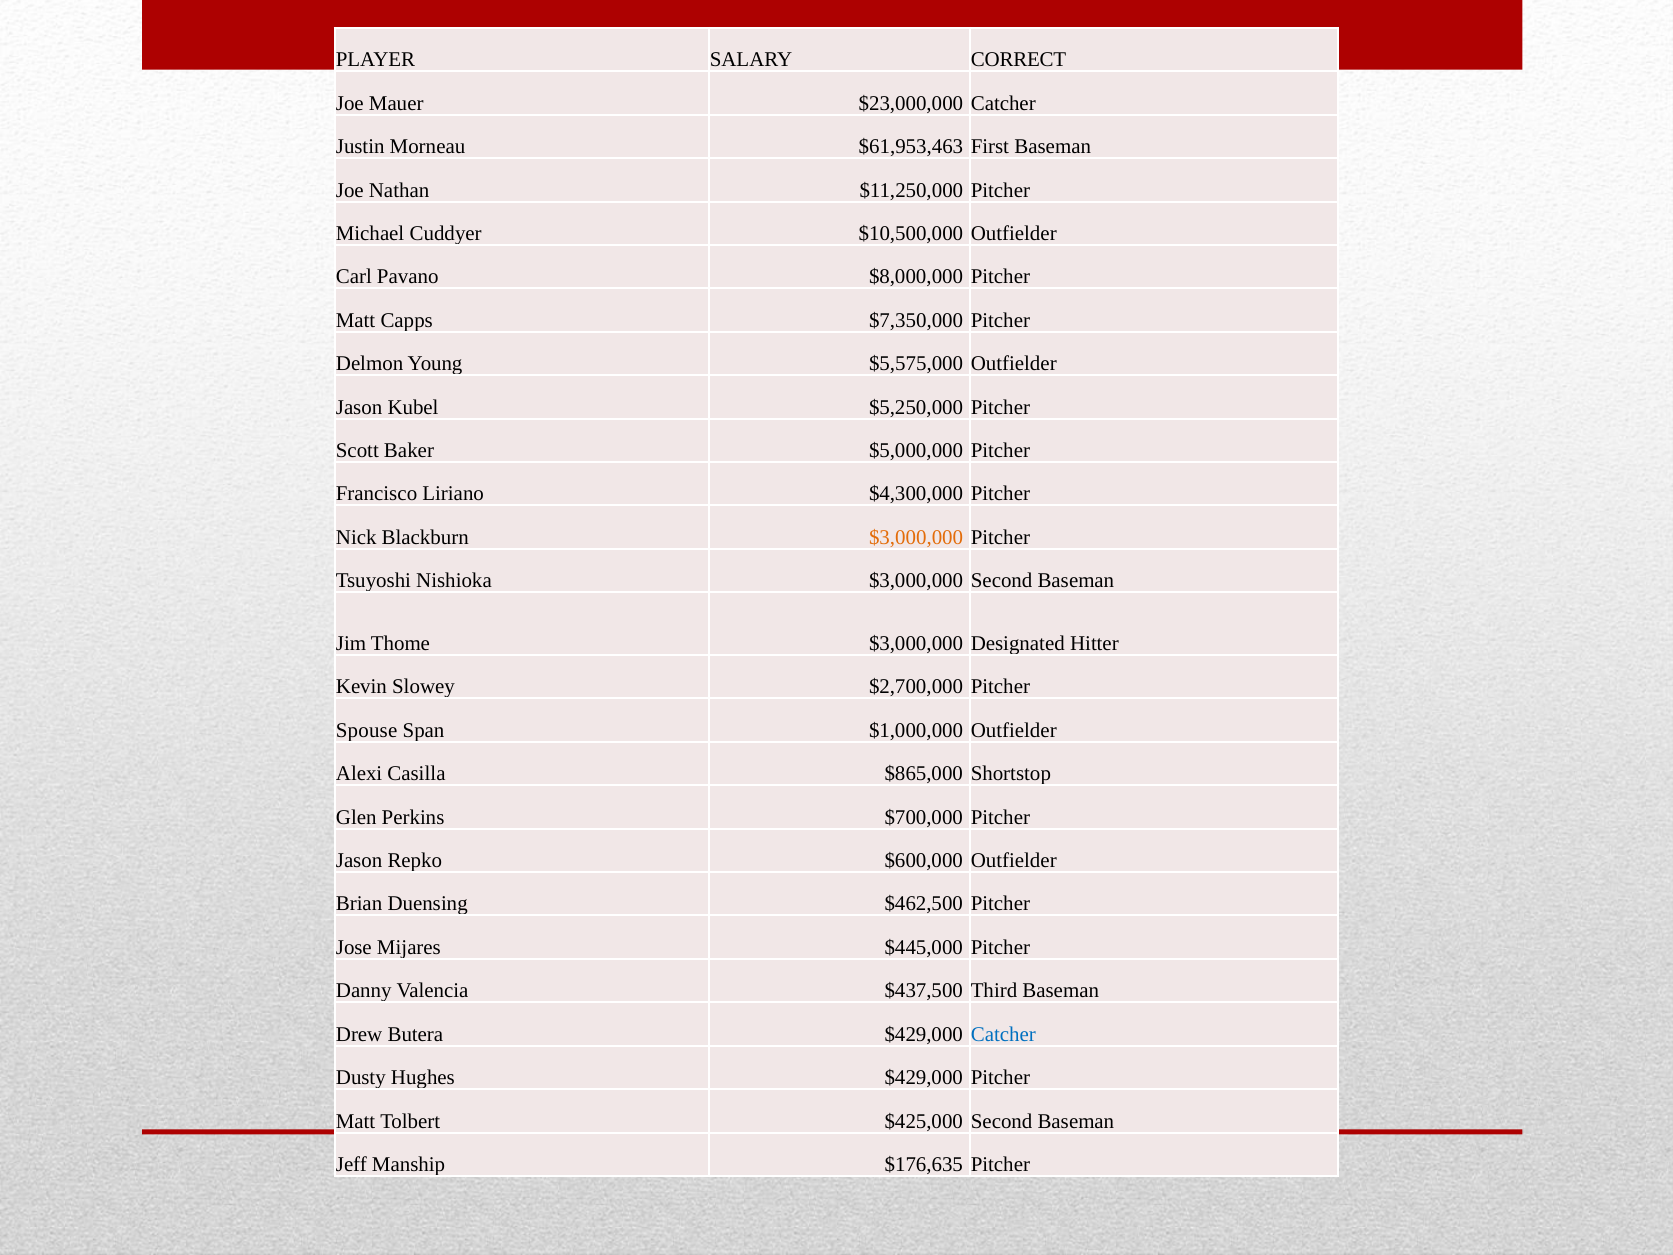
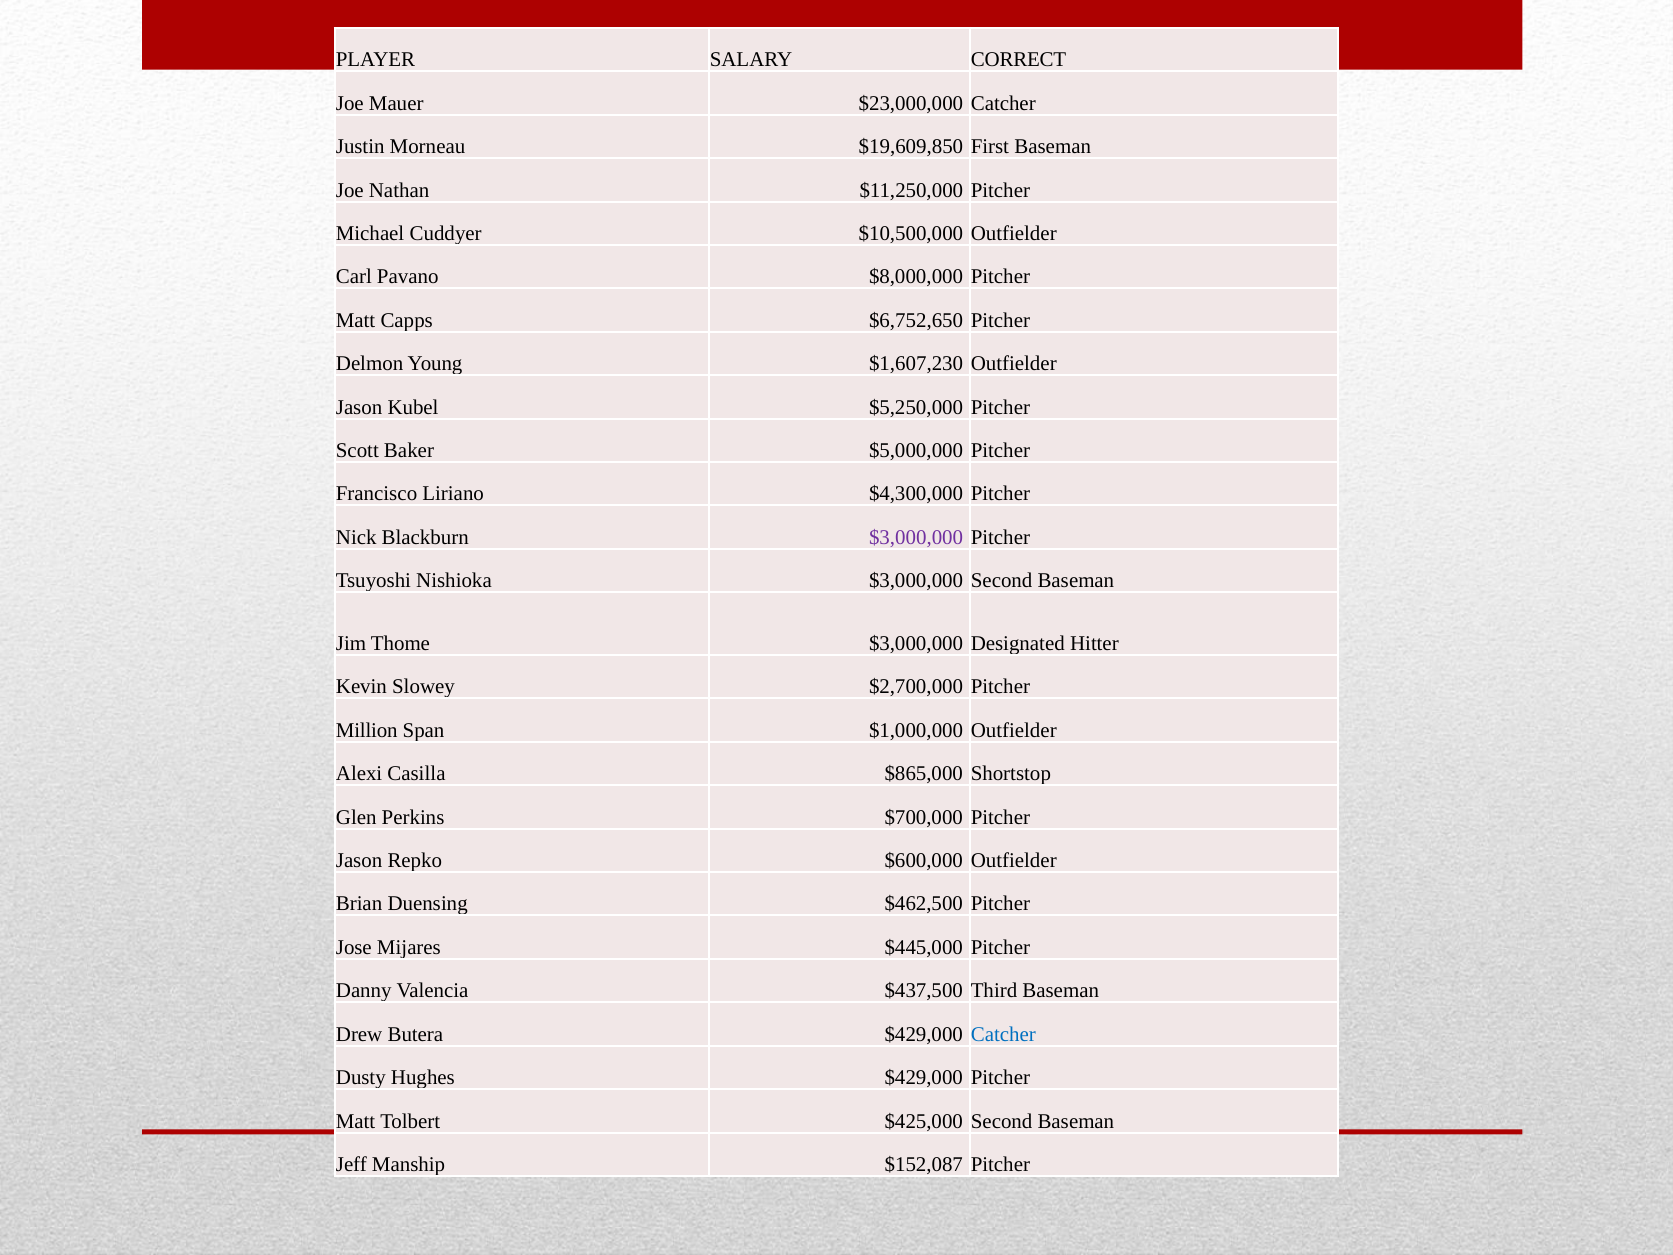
$61,953,463: $61,953,463 -> $19,609,850 (911, 147)
$7,350,000: $7,350,000 -> $6,752,650 (916, 320)
$5,575,000: $5,575,000 -> $1,607,230 (916, 364)
$3,000,000 colour: orange -> purple (916, 537)
Spouse: Spouse -> Million (367, 730)
$176,635: $176,635 -> $152,087 (924, 1164)
